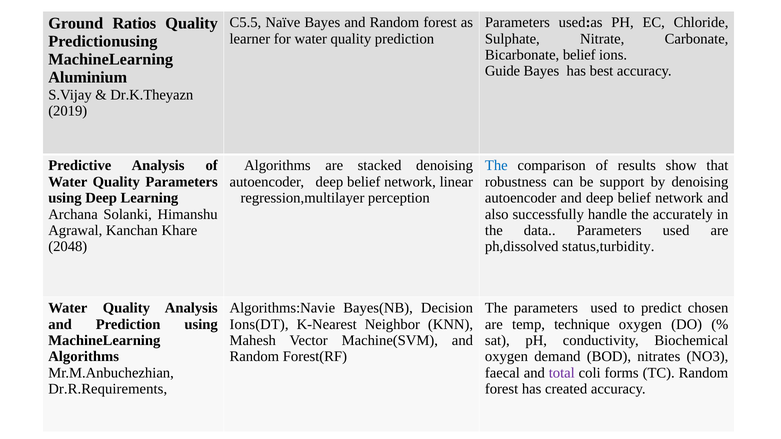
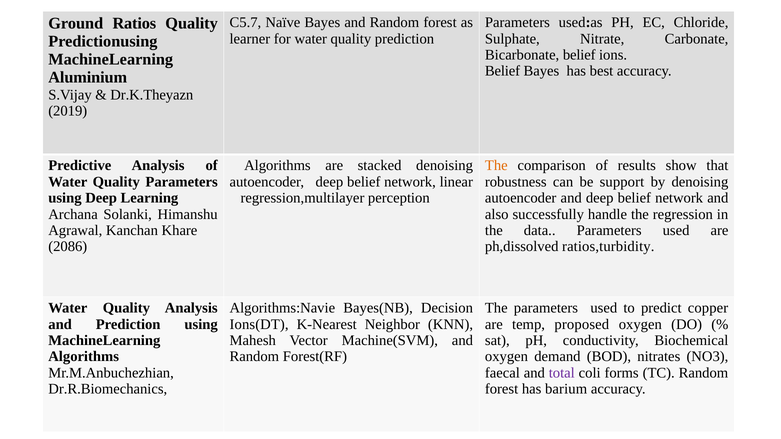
C5.5: C5.5 -> C5.7 (245, 23)
Guide: Guide -> Belief (503, 71)
The colour: blue -> orange (496, 166)
accurately: accurately -> regression (683, 214)
2048: 2048 -> 2086 (68, 247)
status,turbidity: status,turbidity -> ratios,turbidity (608, 247)
chosen: chosen -> copper (708, 308)
technique: technique -> proposed (582, 324)
Dr.R.Requirements: Dr.R.Requirements -> Dr.R.Biomechanics (108, 389)
created: created -> barium (566, 389)
